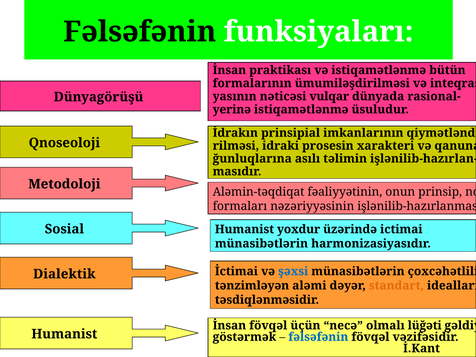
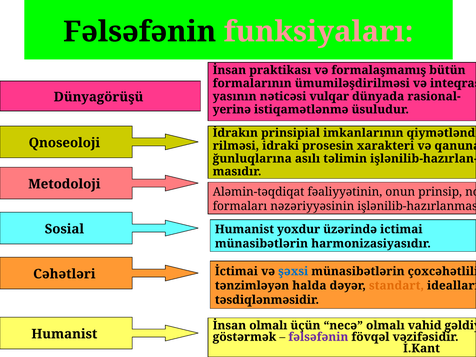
funksiyaları colour: white -> pink (319, 32)
və istiqamətlənmə: istiqamətlənmə -> formalaşmamış (379, 70)
Dialektik: Dialektik -> Cəhətləri (64, 274)
aləmi: aləmi -> halda (309, 286)
İnsan fövqəl: fövqəl -> olmalı (268, 325)
lüğəti: lüğəti -> vahid (425, 325)
fəlsəfənin colour: blue -> purple (318, 337)
